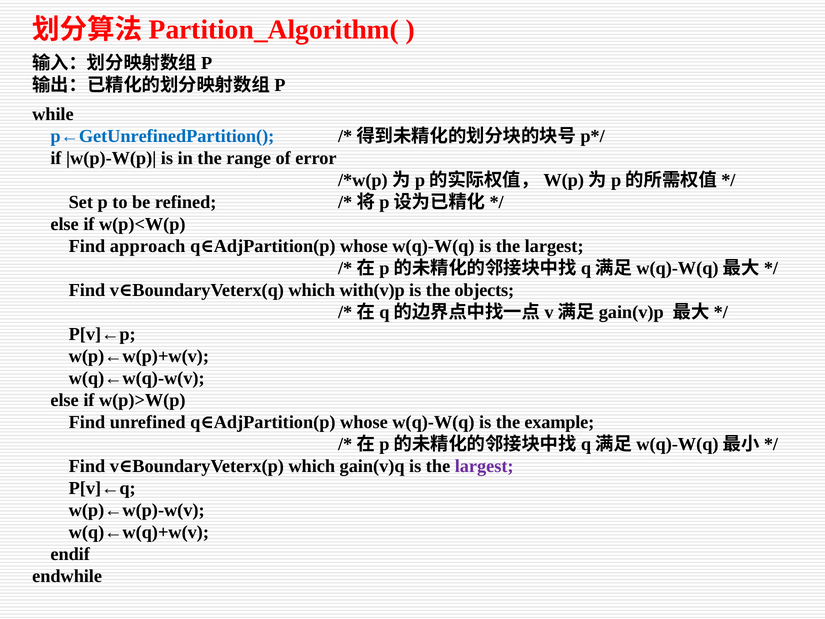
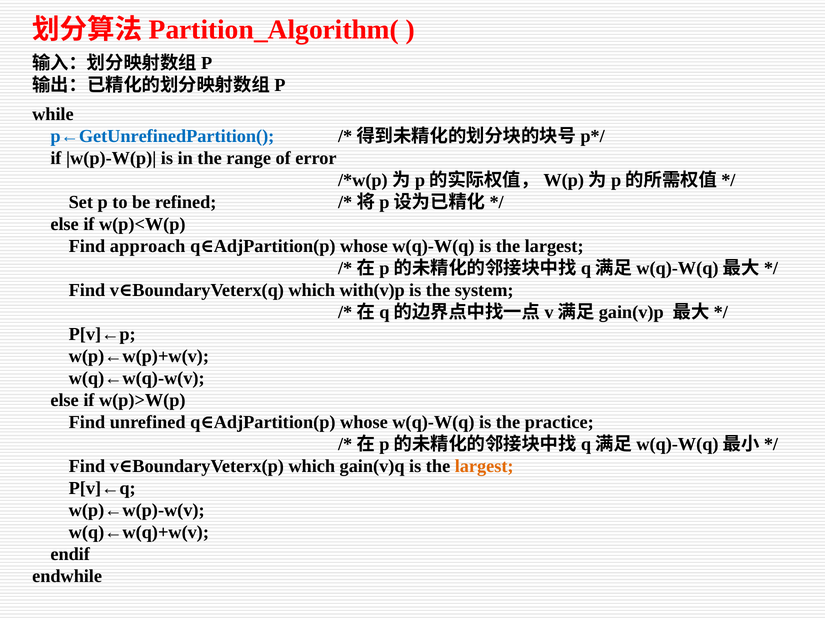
objects: objects -> system (484, 290)
example: example -> practice (559, 422)
largest colour: purple -> orange (484, 466)
